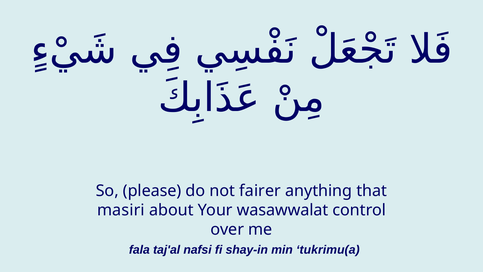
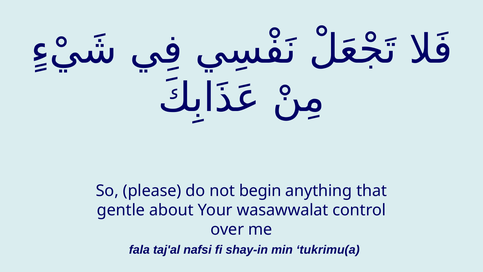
fairer: fairer -> begin (260, 191)
masiri: masiri -> gentle (121, 210)
